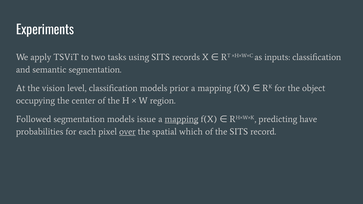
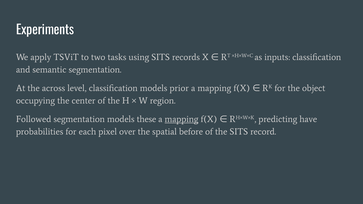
vision: vision -> across (54, 88)
issue: issue -> these (146, 119)
over underline: present -> none (127, 132)
which: which -> before (191, 132)
